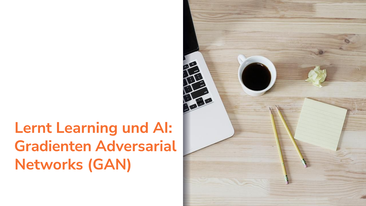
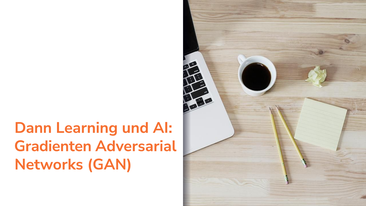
Lernt: Lernt -> Dann (33, 128)
